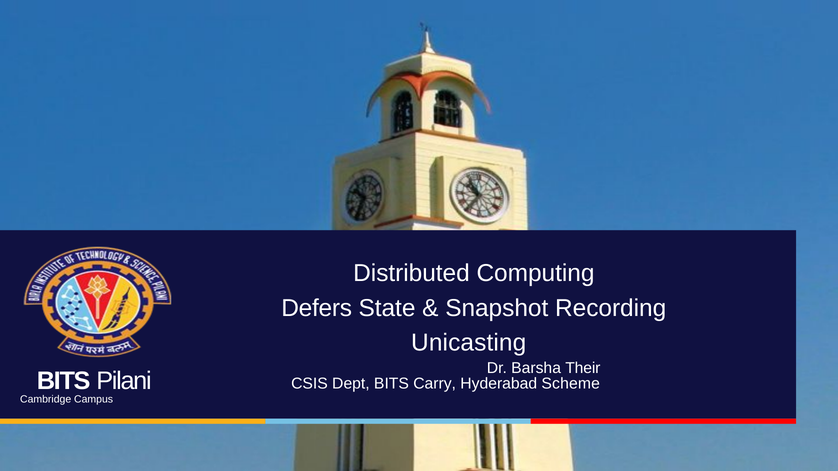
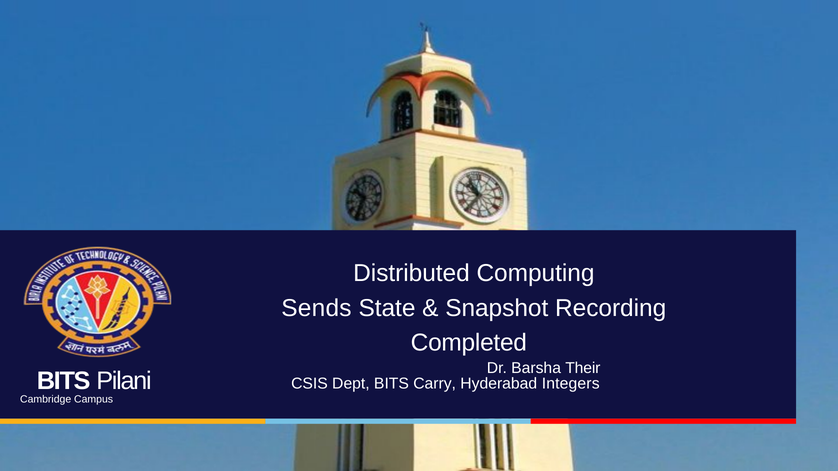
Defers: Defers -> Sends (316, 308)
Unicasting: Unicasting -> Completed (469, 343)
Scheme: Scheme -> Integers (571, 384)
